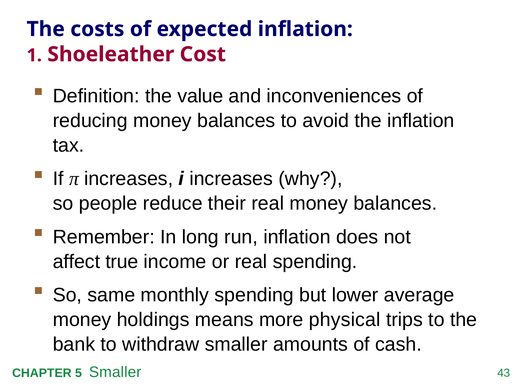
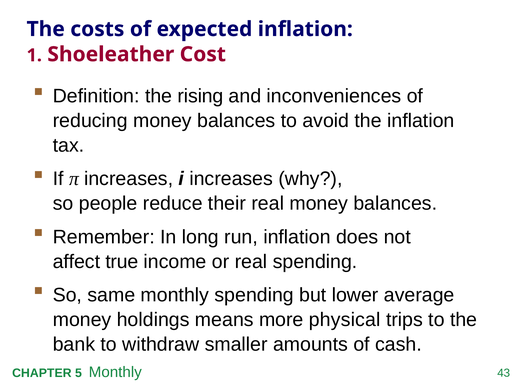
value: value -> rising (200, 96)
Smaller: Smaller -> Monthly (115, 372)
